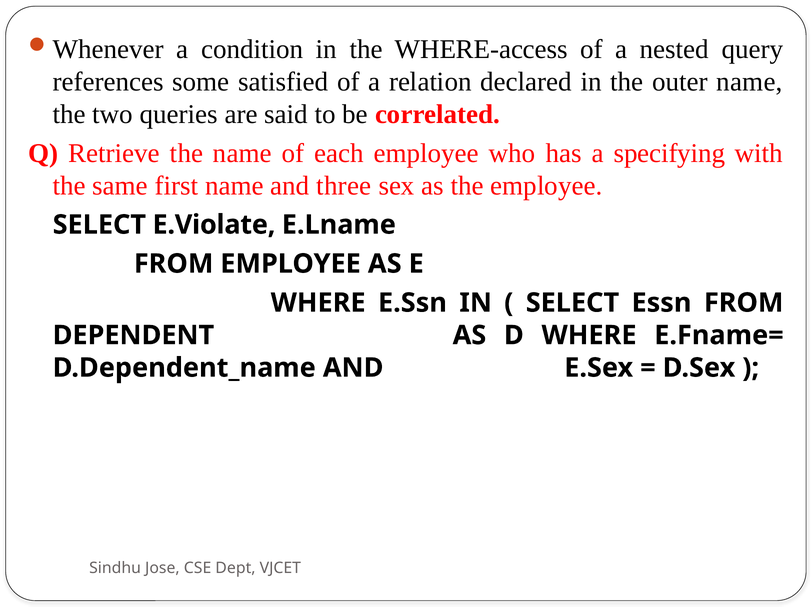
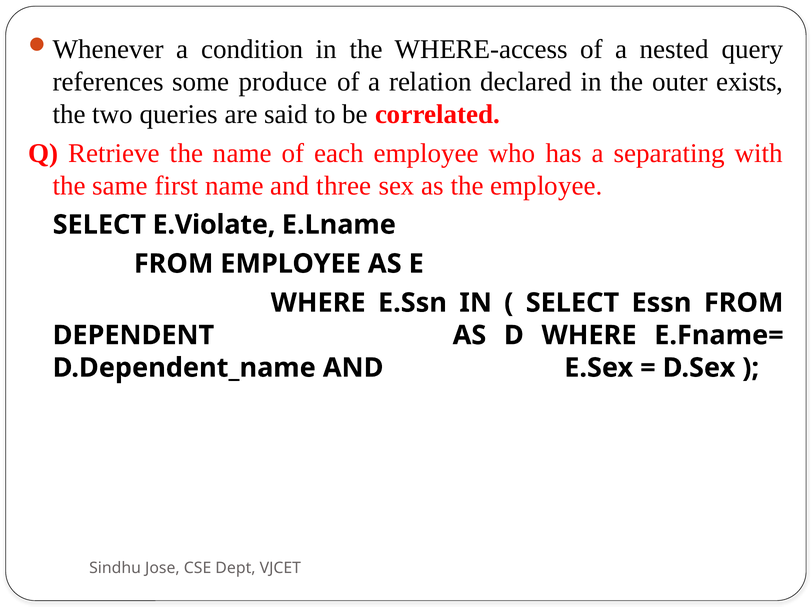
satisfied: satisfied -> produce (283, 82)
outer name: name -> exists (750, 82)
specifying: specifying -> separating (669, 153)
